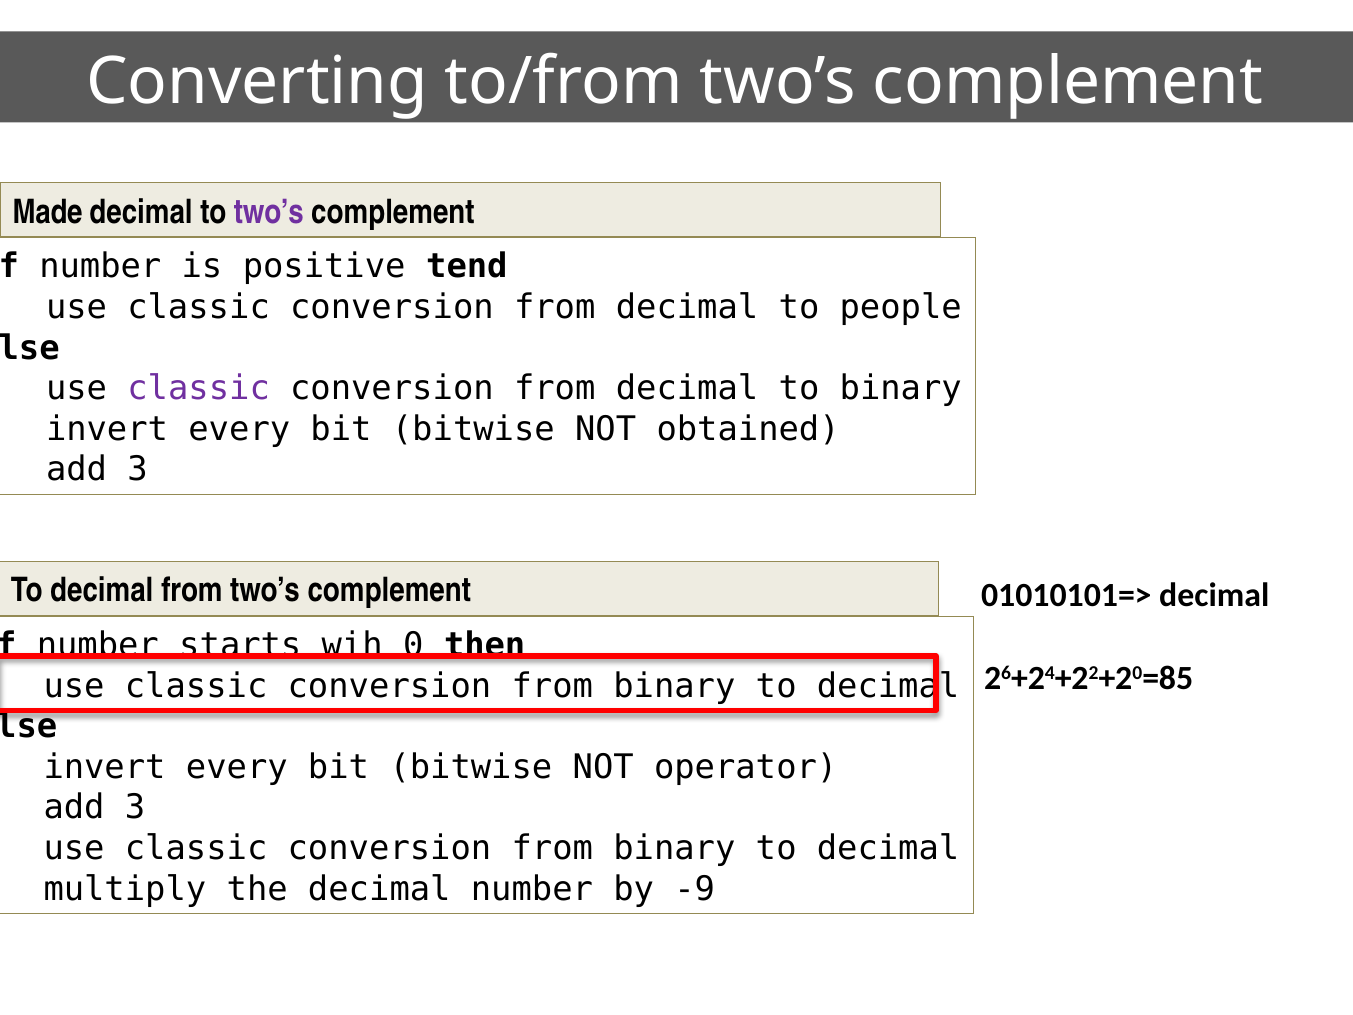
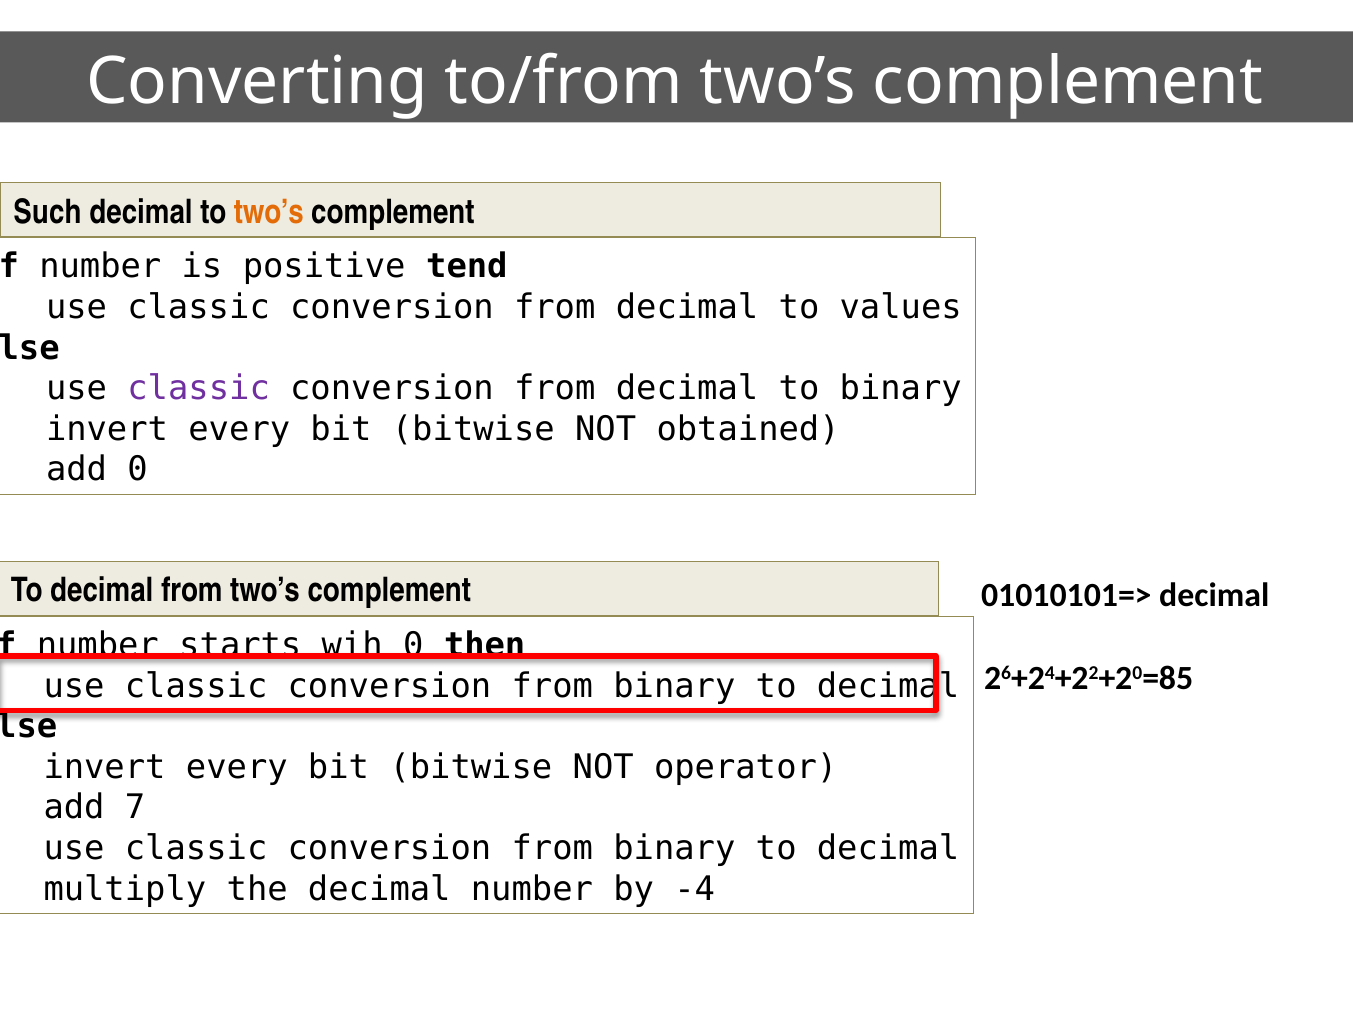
Made: Made -> Such (47, 212)
two’s colour: purple -> orange (269, 212)
people: people -> values (901, 307)
3: 3 -> 0 (138, 470)
3: 3 -> 7 (135, 808)
-9: -9 -> -4 (695, 889)
